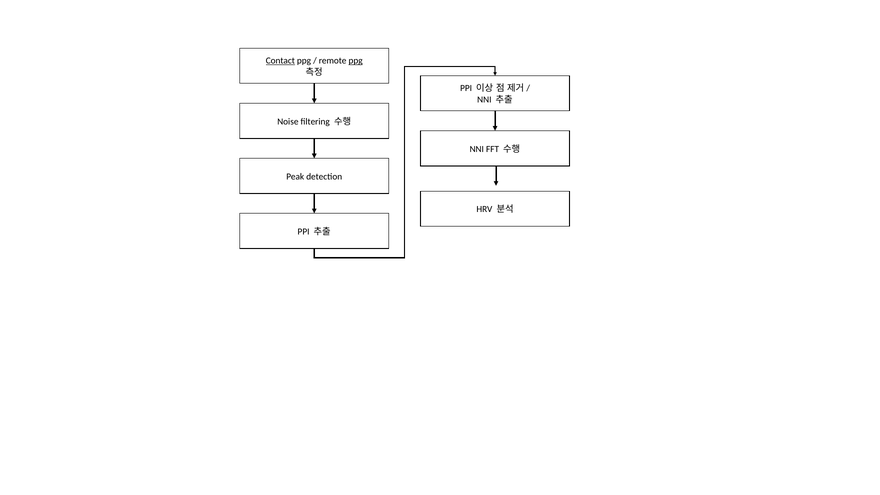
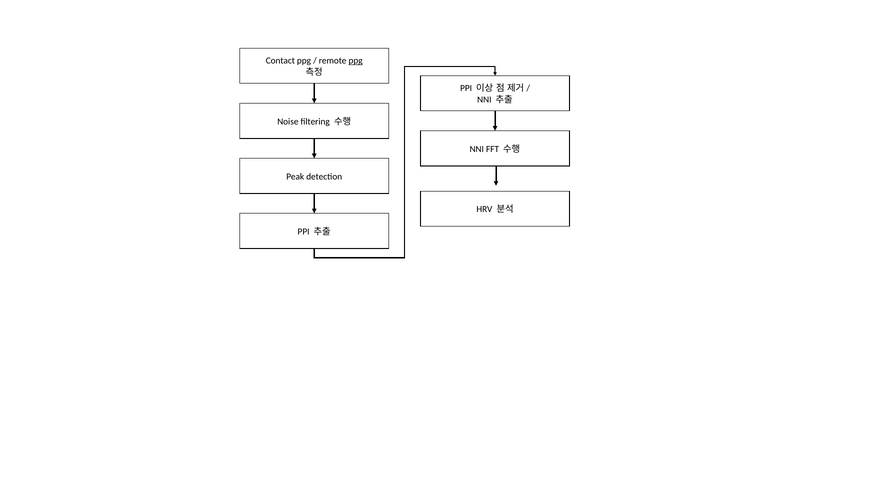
Contact underline: present -> none (280, 61)
